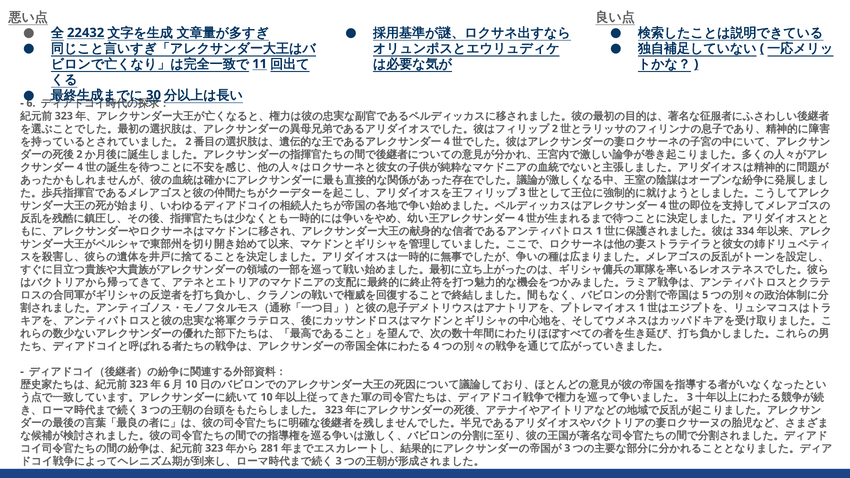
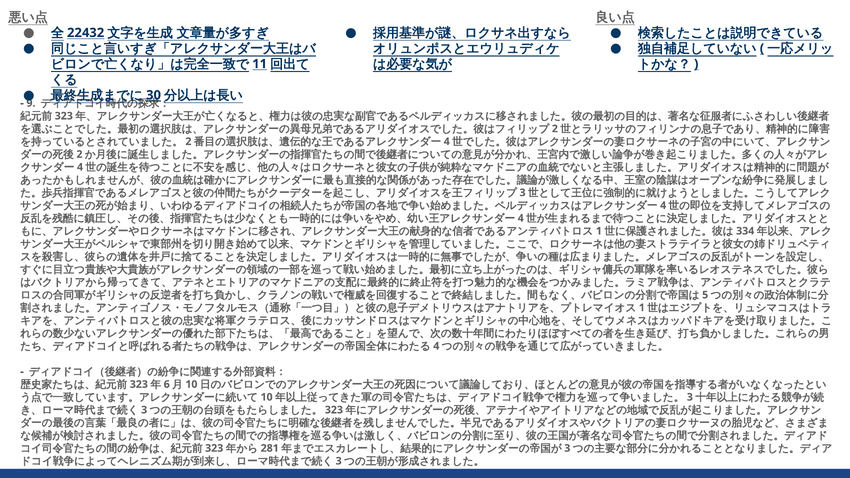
6: 6 -> 9 (31, 103)
